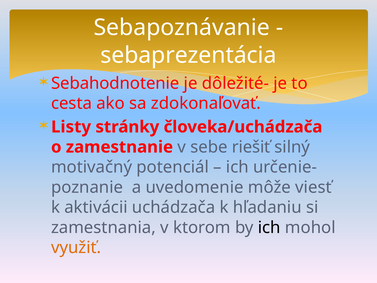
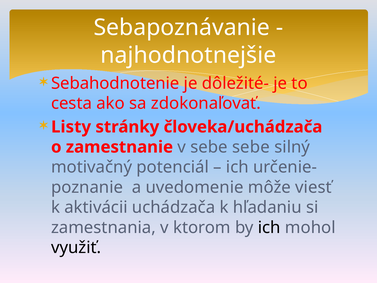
sebaprezentácia: sebaprezentácia -> najhodnotnejšie (188, 55)
sebe riešiť: riešiť -> sebe (251, 147)
využiť colour: orange -> black (76, 247)
